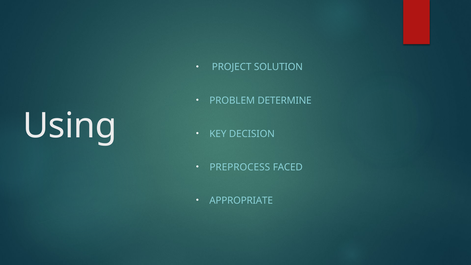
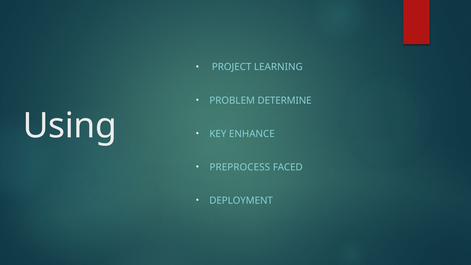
SOLUTION: SOLUTION -> LEARNING (278, 67)
DECISION: DECISION -> ENHANCE (252, 134)
APPROPRIATE: APPROPRIATE -> DEPLOYMENT (241, 201)
